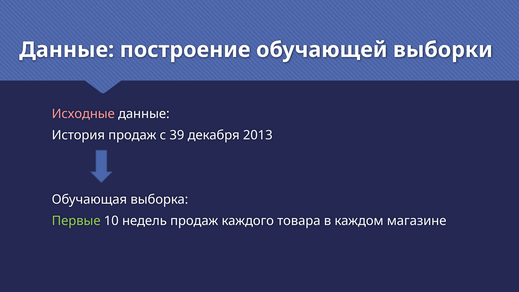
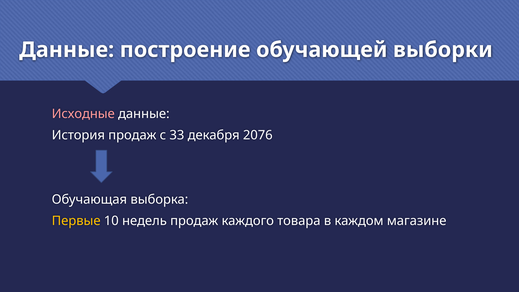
39: 39 -> 33 (177, 135)
2013: 2013 -> 2076 (258, 135)
Первые colour: light green -> yellow (76, 221)
